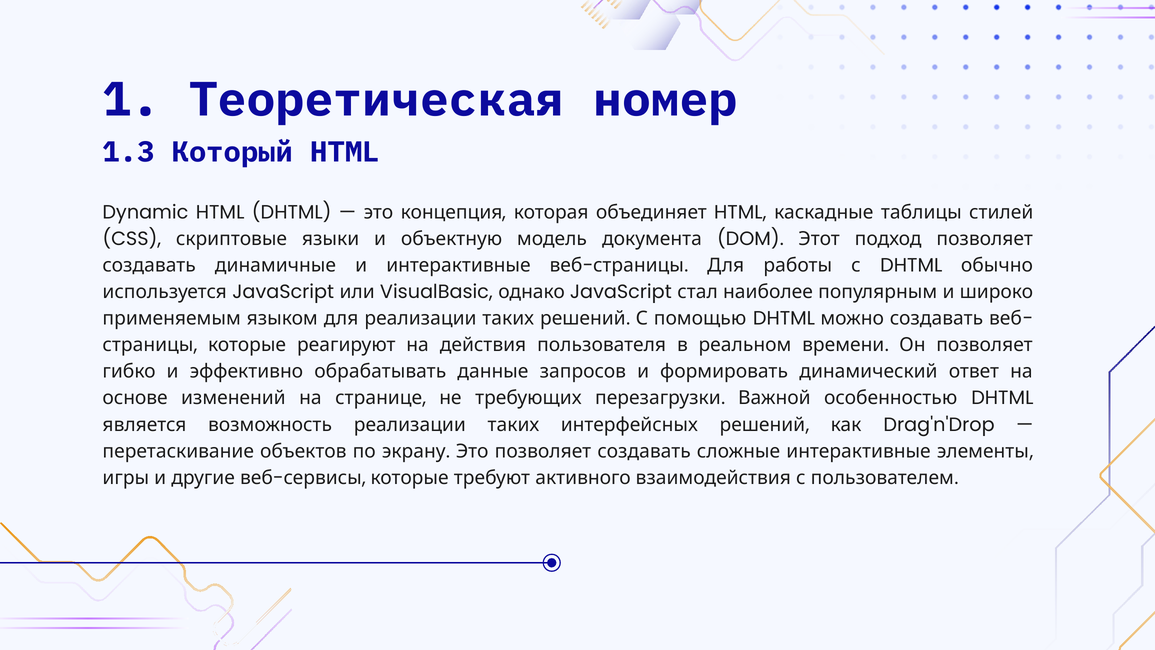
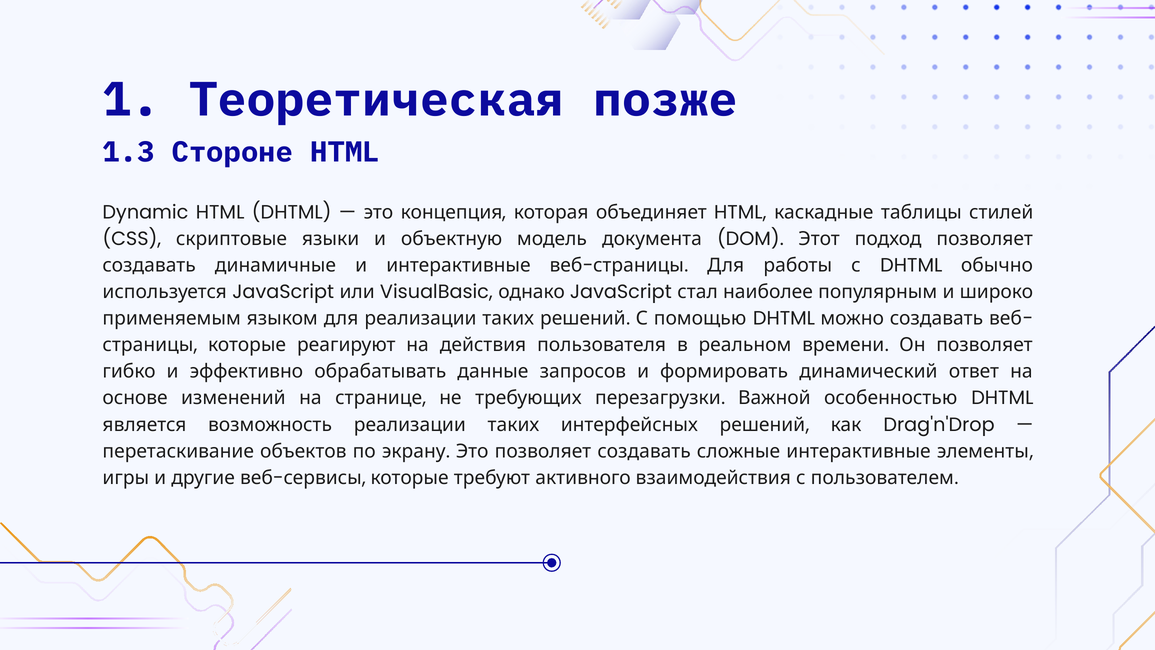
номер: номер -> позже (665, 100)
Который: Который -> Стороне (232, 152)
